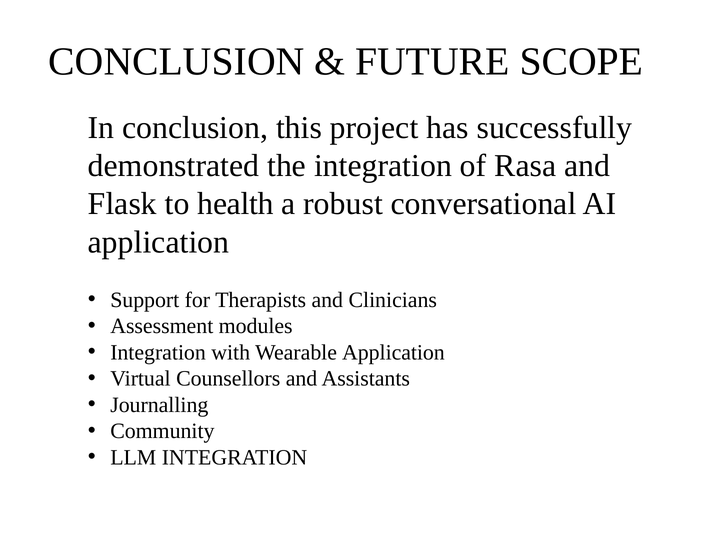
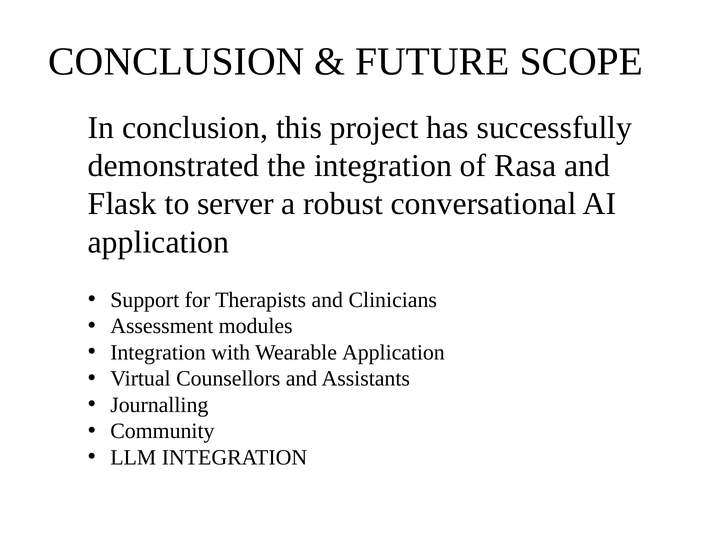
health: health -> server (236, 204)
